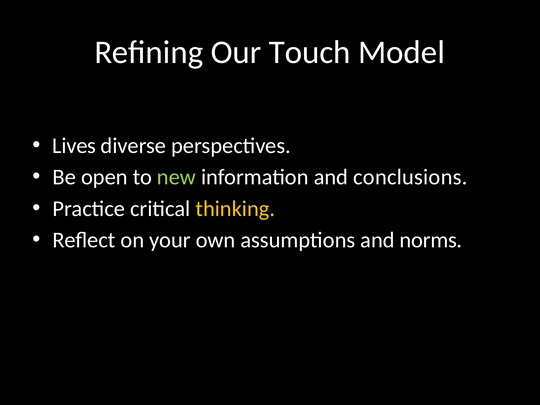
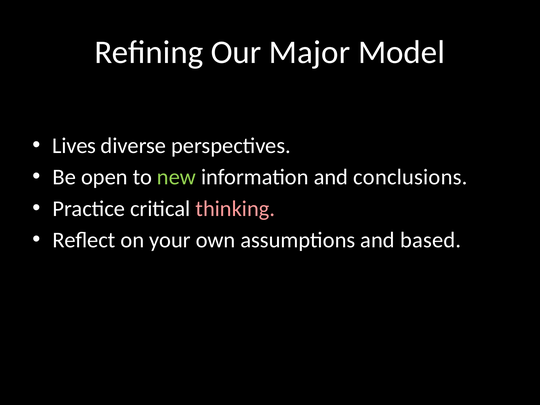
Touch: Touch -> Major (310, 52)
thinking colour: yellow -> pink (235, 209)
norms: norms -> based (431, 240)
